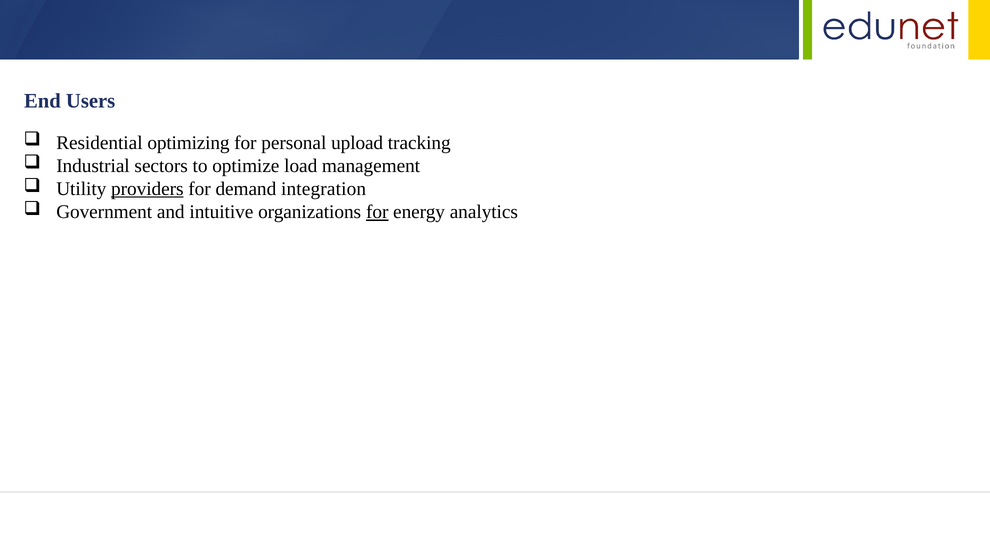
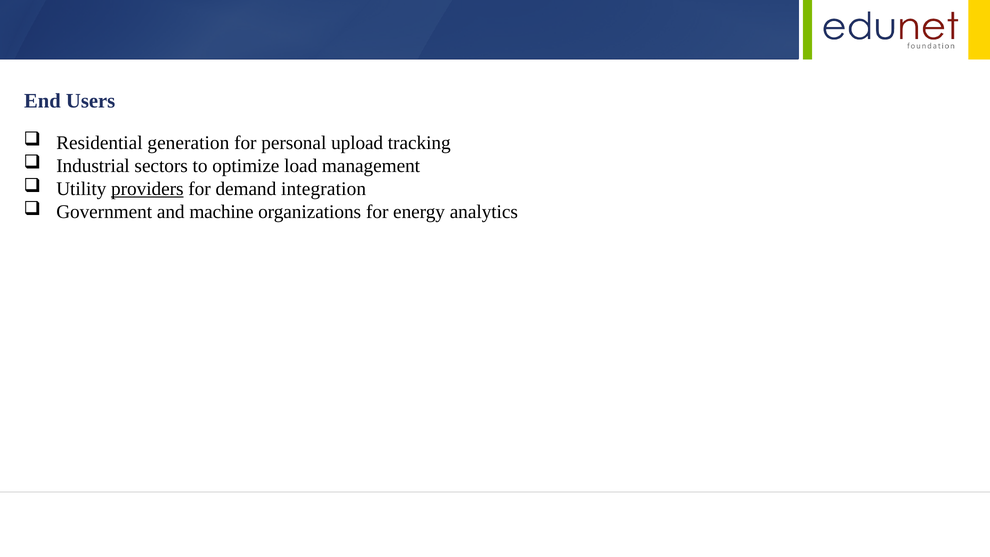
optimizing: optimizing -> generation (188, 143)
intuitive: intuitive -> machine (221, 212)
for underline: present -> none (377, 212)
